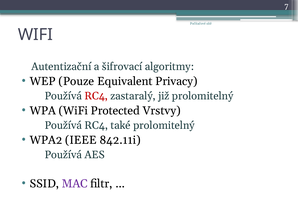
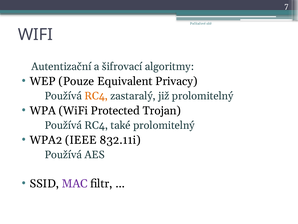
RC4 colour: red -> orange (96, 96)
Vrstvy: Vrstvy -> Trojan (162, 110)
842.11i: 842.11i -> 832.11i (120, 140)
